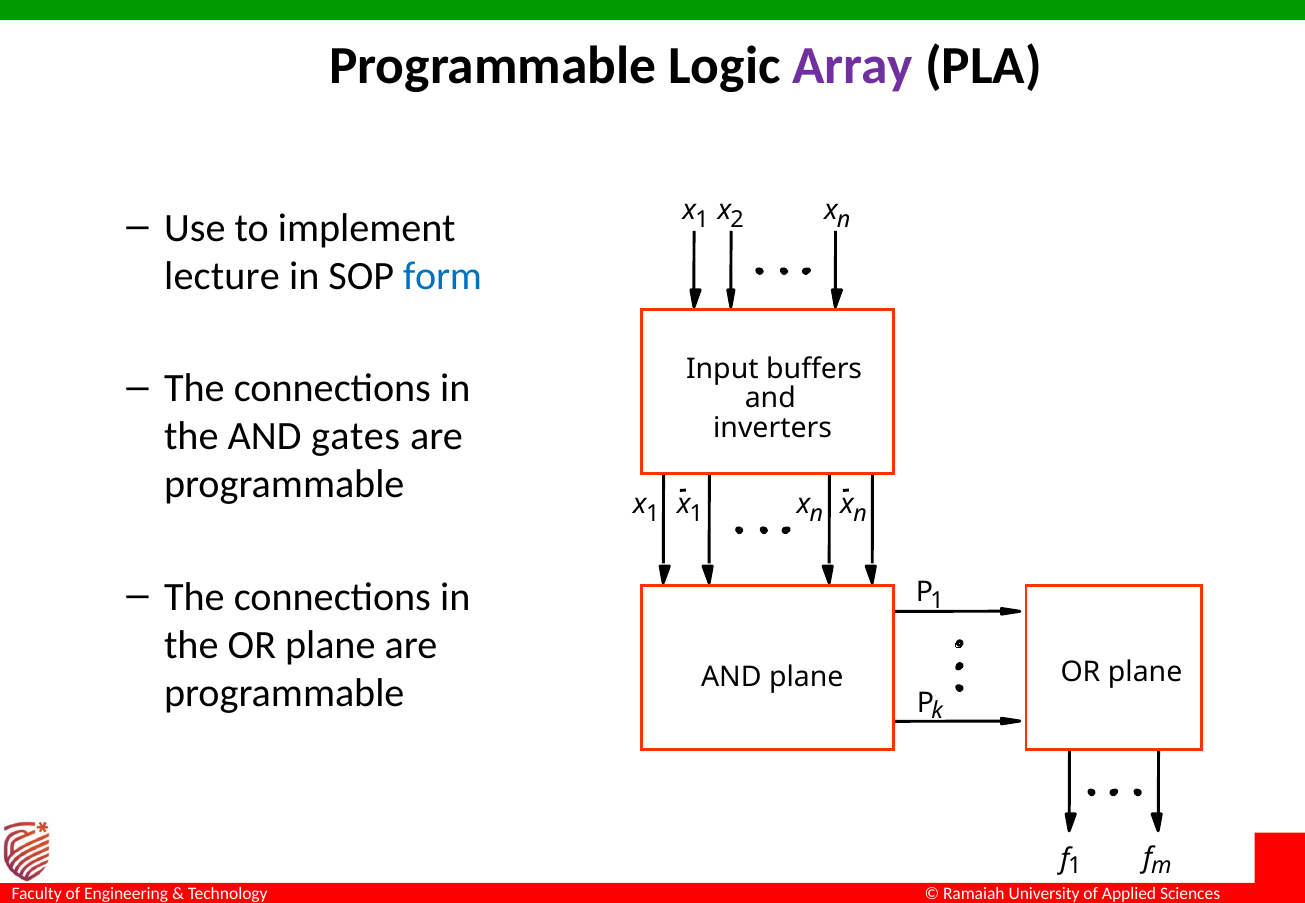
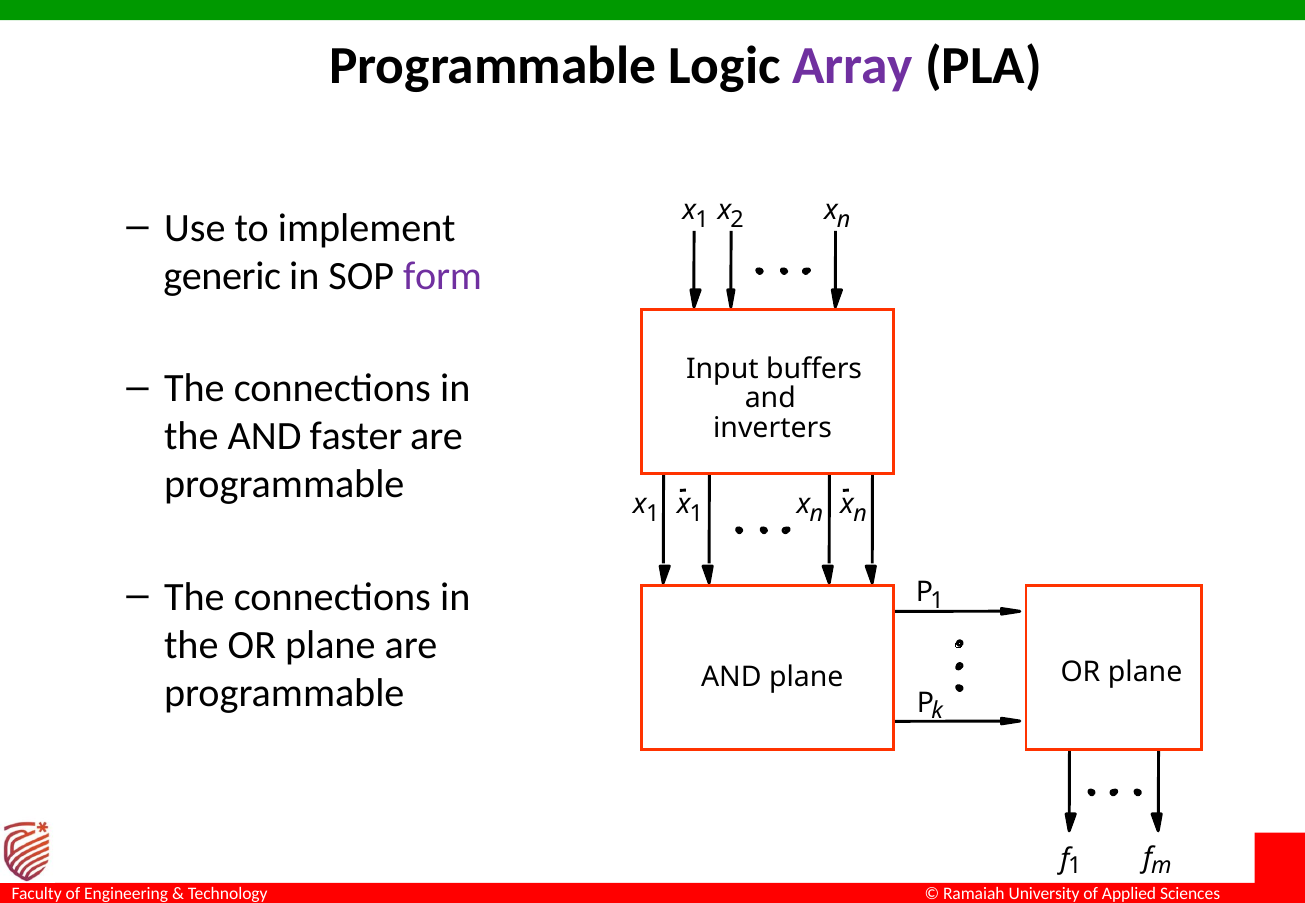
lecture: lecture -> generic (222, 276)
form colour: blue -> purple (443, 276)
gates: gates -> faster (356, 437)
